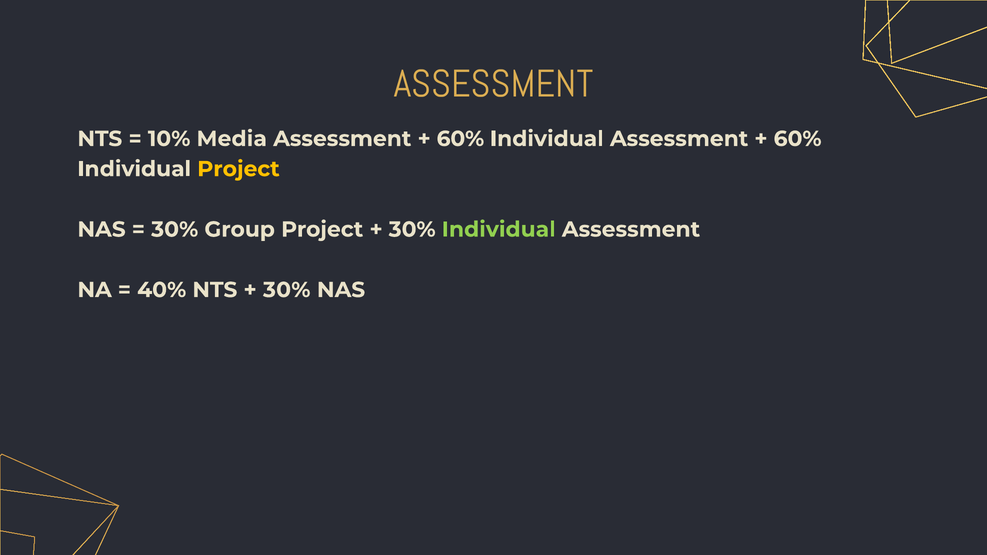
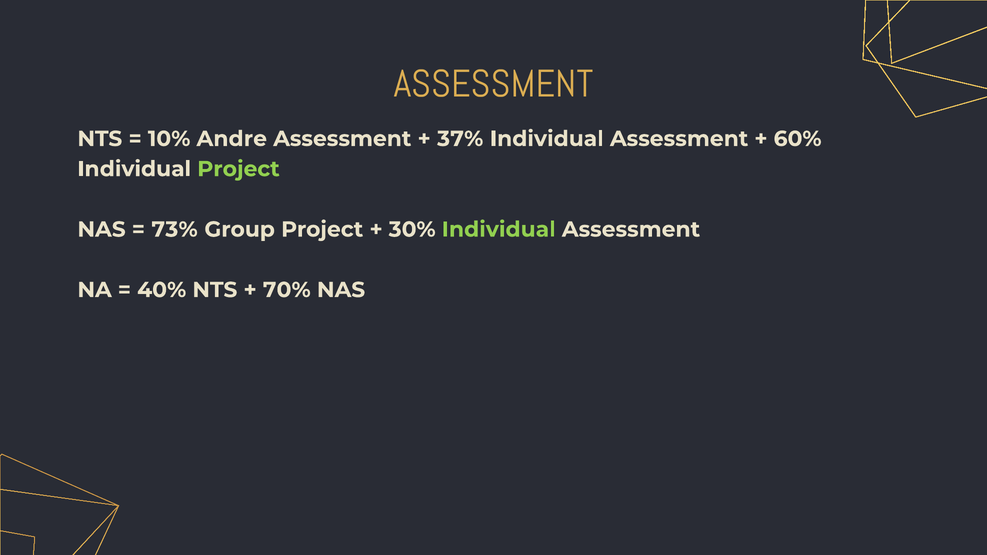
Media: Media -> Andre (232, 139)
60%: 60% -> 37% (460, 139)
Project colour: yellow -> light green (239, 169)
30%: 30% -> 73% (175, 230)
30%: 30% -> 70% (287, 290)
